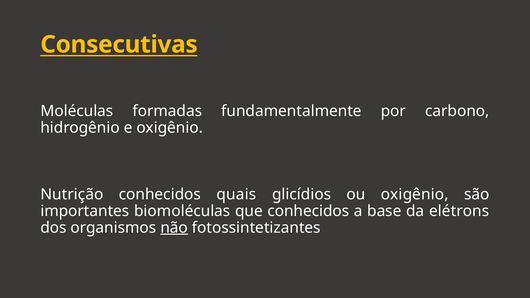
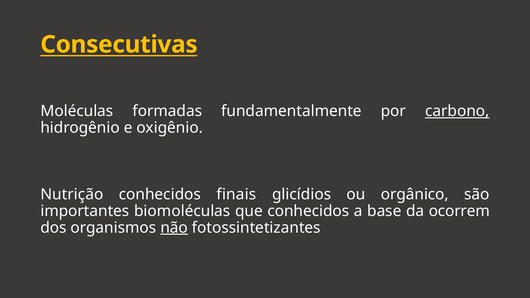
carbono underline: none -> present (457, 111)
quais: quais -> finais (236, 194)
ou oxigênio: oxigênio -> orgânico (415, 194)
elétrons: elétrons -> ocorrem (459, 211)
